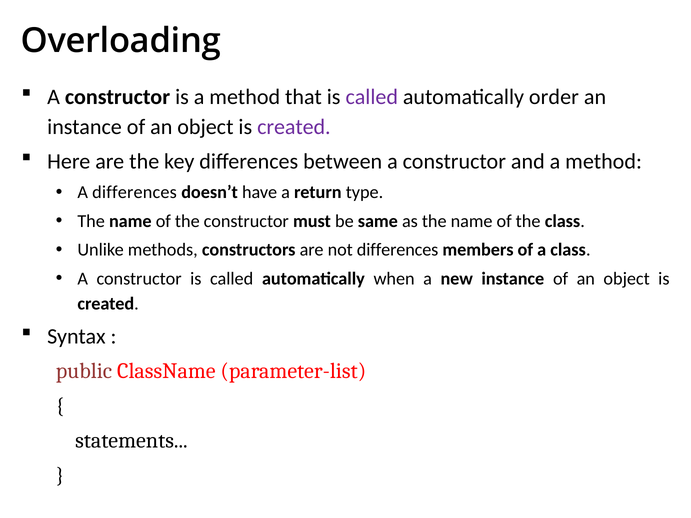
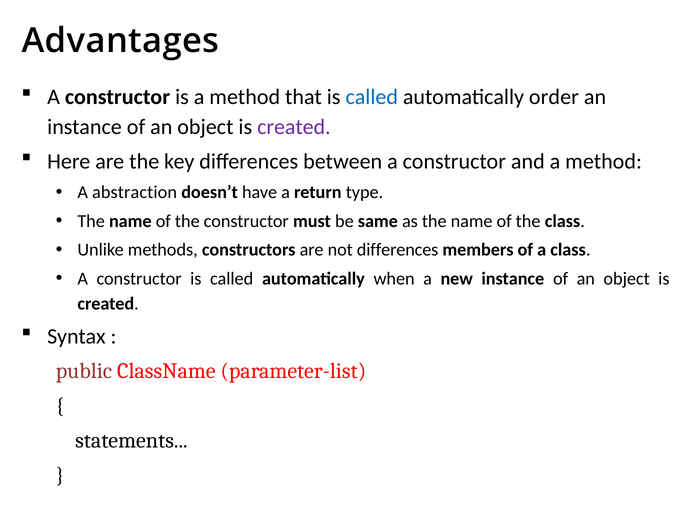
Overloading: Overloading -> Advantages (120, 41)
called colour: purple -> blue (372, 97)
A differences: differences -> abstraction (135, 193)
